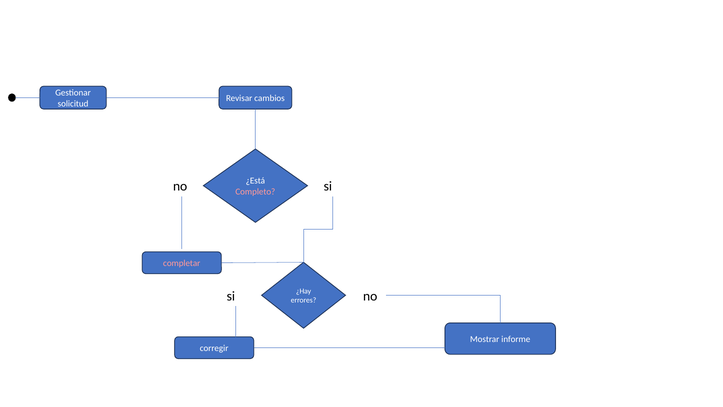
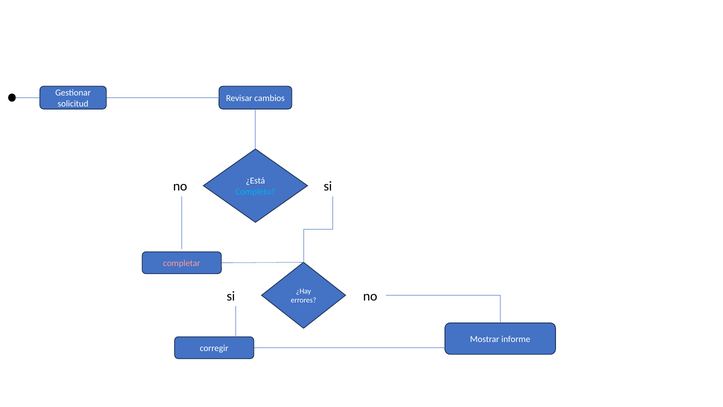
Completo colour: pink -> light blue (255, 192)
